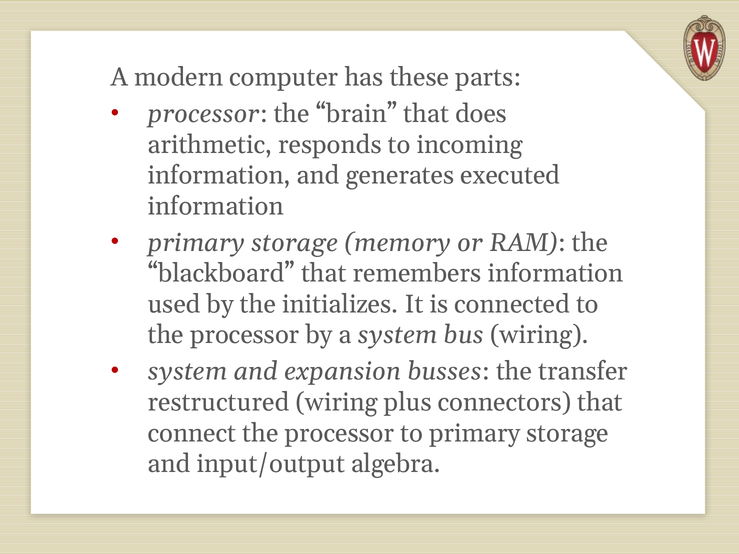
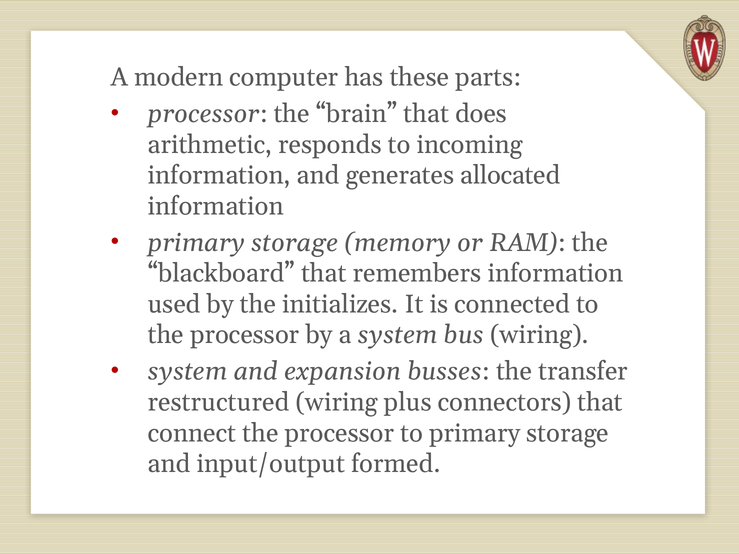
executed: executed -> allocated (510, 175)
algebra: algebra -> formed (396, 464)
